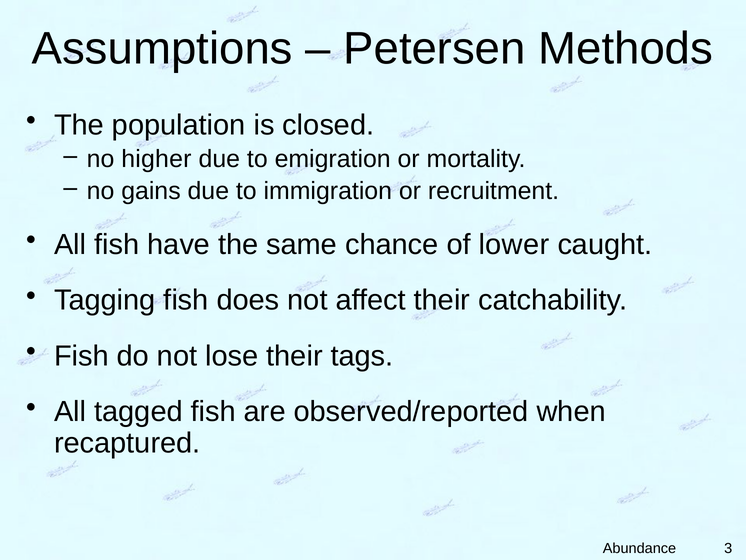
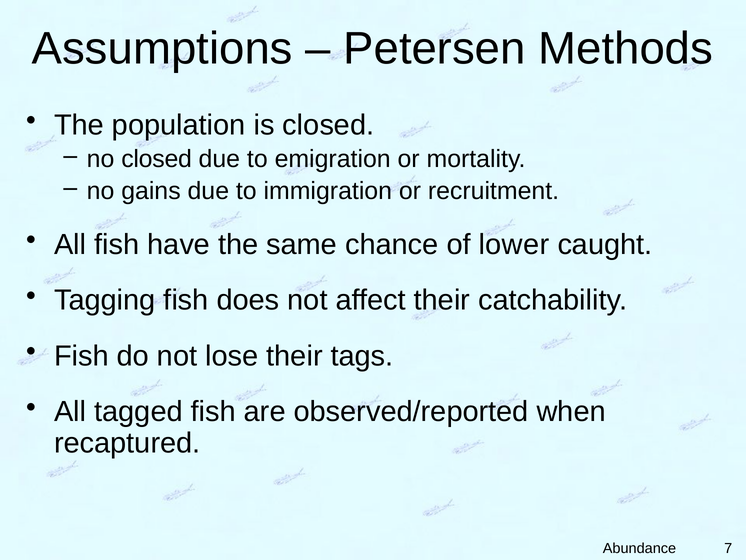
no higher: higher -> closed (157, 159)
3: 3 -> 7 (728, 548)
